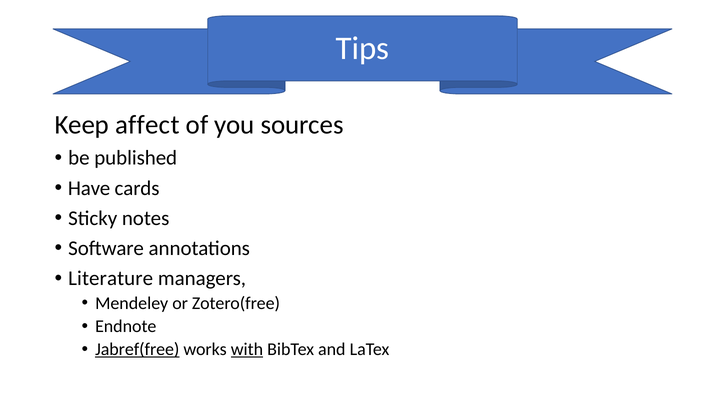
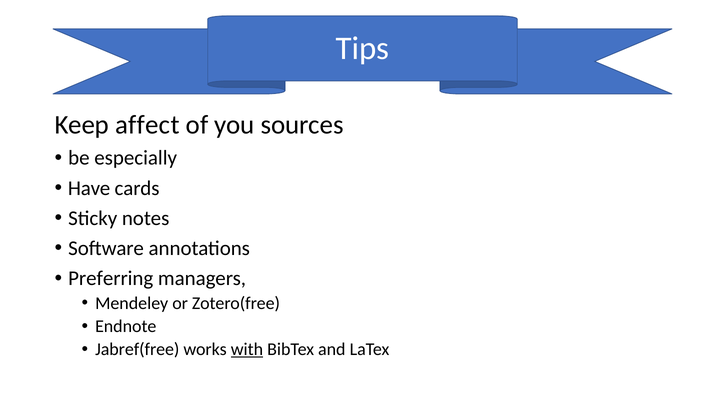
published: published -> especially (136, 158)
Literature: Literature -> Preferring (111, 278)
Jabref(free underline: present -> none (137, 349)
